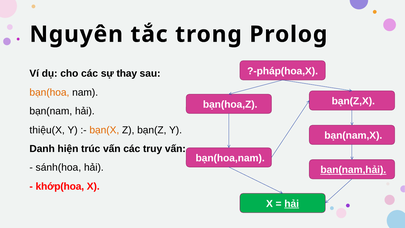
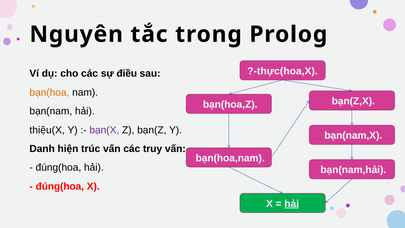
?-pháp(hoa,X: ?-pháp(hoa,X -> ?-thực(hoa,X (283, 71)
thay: thay -> điều (127, 74)
bạn(X colour: orange -> purple (104, 130)
sánh(hoa: sánh(hoa -> đúng(hoa (58, 167)
bạn(nam,hải underline: present -> none (353, 170)
khớp(hoa: khớp(hoa -> đúng(hoa (60, 186)
